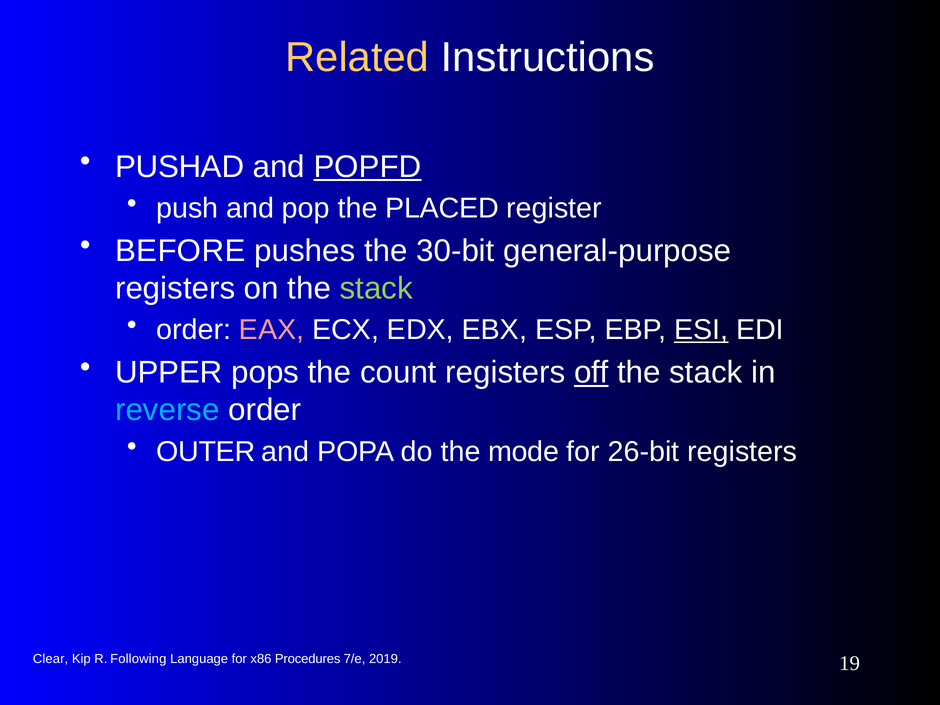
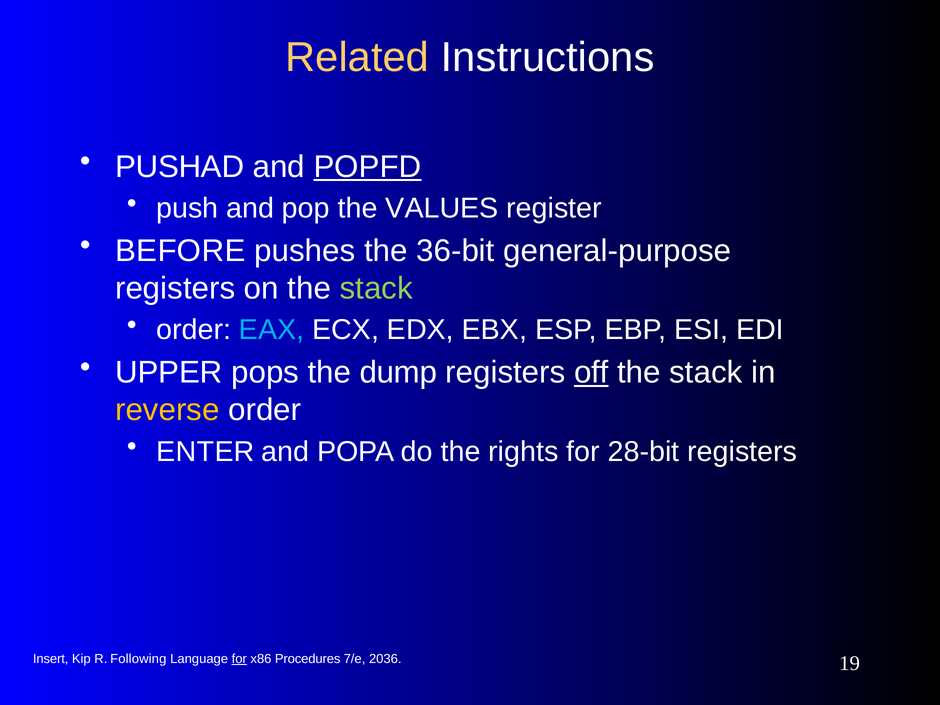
PLACED: PLACED -> VALUES (442, 208)
30-bit: 30-bit -> 36-bit (455, 251)
EAX colour: pink -> light blue (272, 330)
ESI underline: present -> none (701, 330)
count: count -> dump (398, 372)
reverse colour: light blue -> yellow (167, 410)
OUTER: OUTER -> ENTER (205, 452)
mode: mode -> rights (523, 452)
26-bit: 26-bit -> 28-bit (644, 452)
Clear: Clear -> Insert (51, 659)
for underline: none -> present (239, 659)
2019: 2019 -> 2036 (385, 659)
